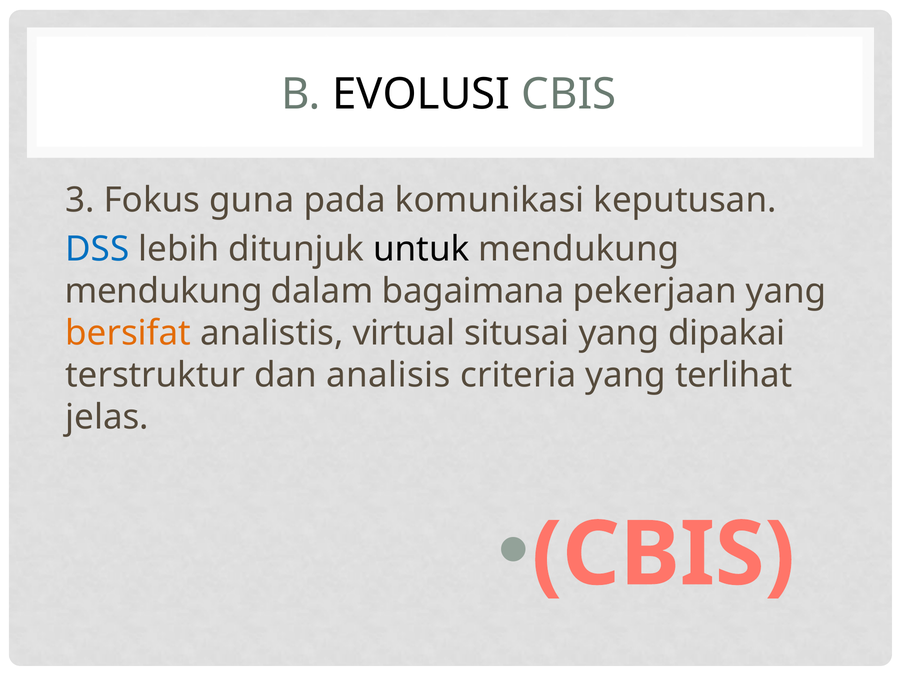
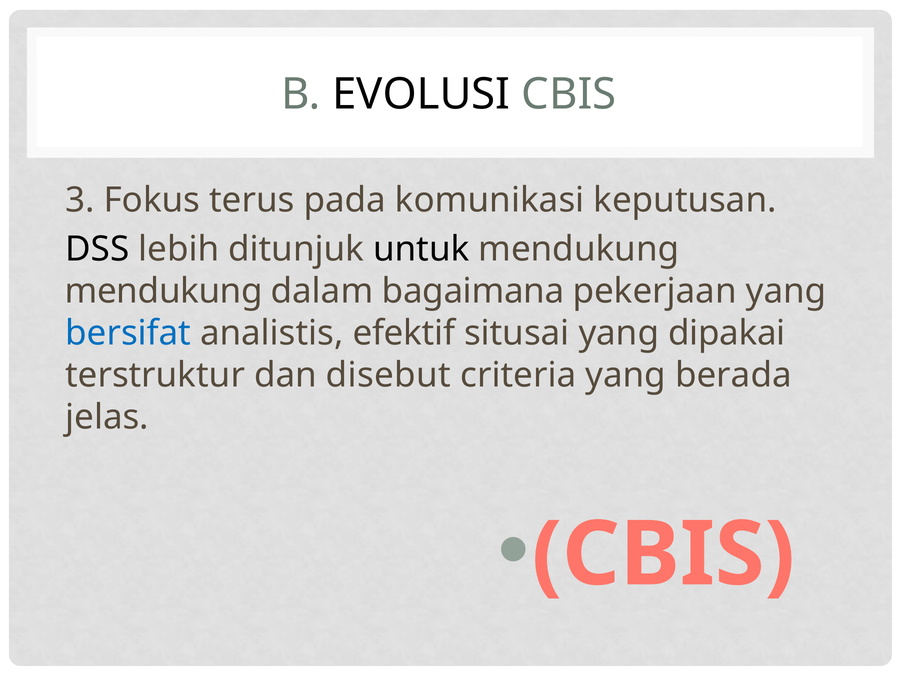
guna: guna -> terus (252, 201)
DSS colour: blue -> black (97, 250)
bersifat colour: orange -> blue (128, 334)
virtual: virtual -> efektif (404, 334)
analisis: analisis -> disebut (389, 375)
terlihat: terlihat -> berada (733, 375)
